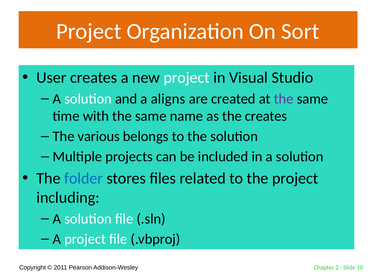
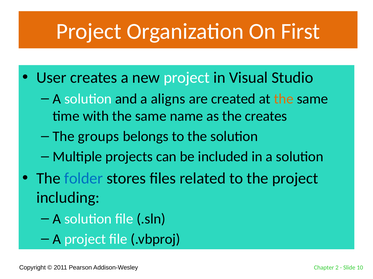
Sort: Sort -> First (300, 31)
the colour: purple -> orange (284, 99)
various: various -> groups (99, 137)
